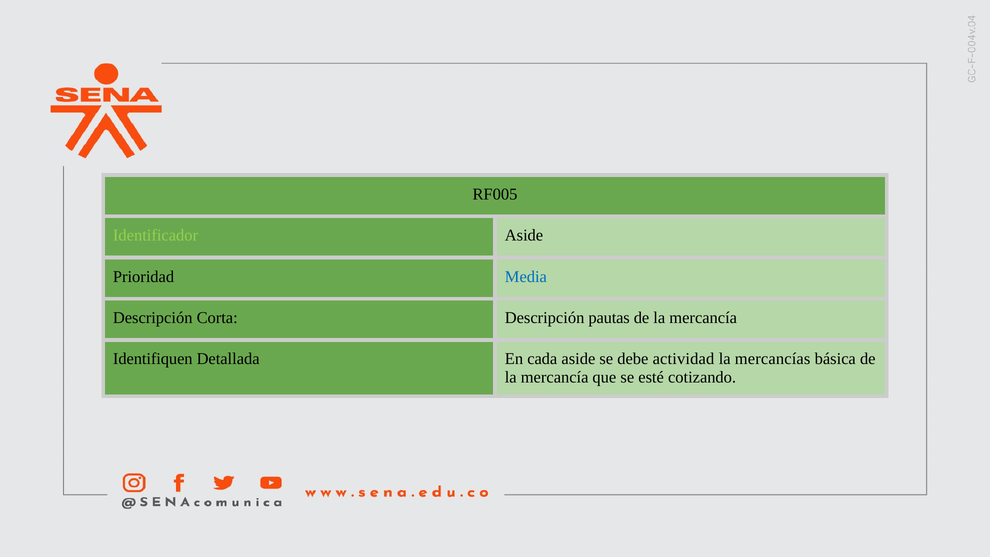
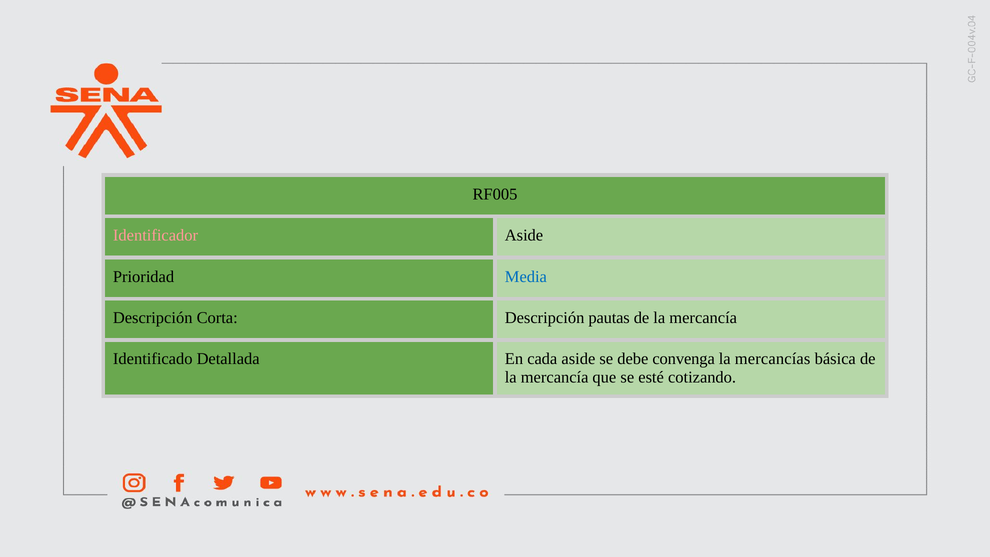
Identificador colour: light green -> pink (156, 235)
Identifiquen: Identifiquen -> Identificado (153, 359)
actividad: actividad -> convenga (684, 359)
